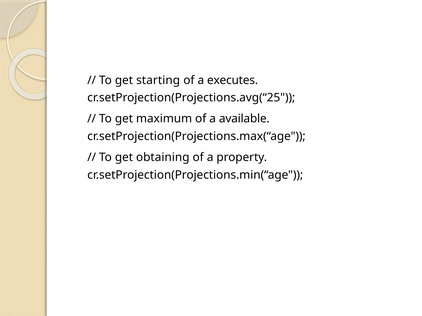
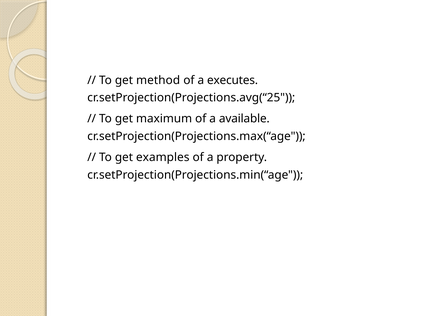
starting: starting -> method (158, 80)
obtaining: obtaining -> examples (163, 158)
